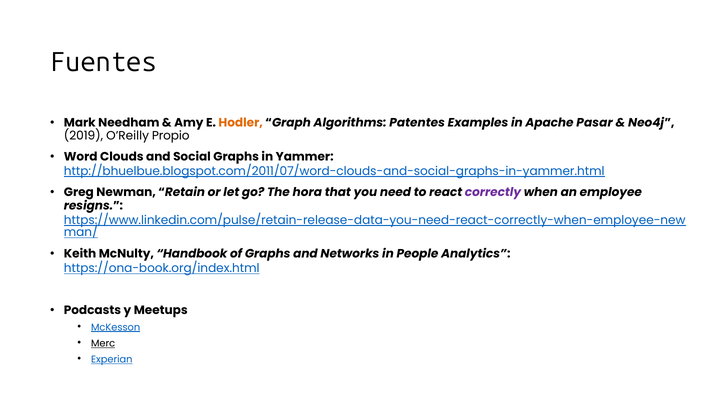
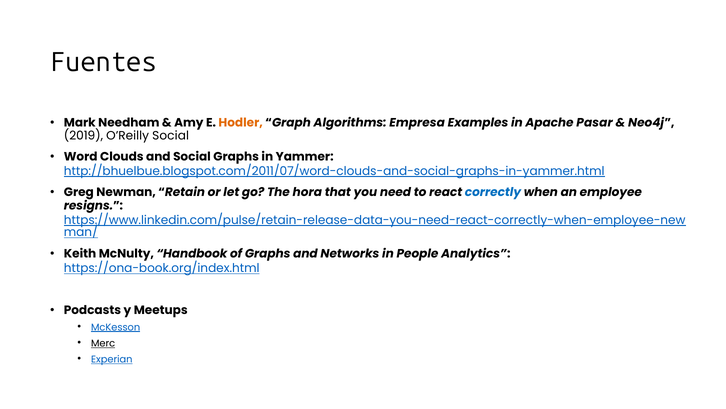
Patentes: Patentes -> Empresa (417, 123)
O’Reilly Propio: Propio -> Social (171, 136)
correctly colour: purple -> blue (493, 192)
